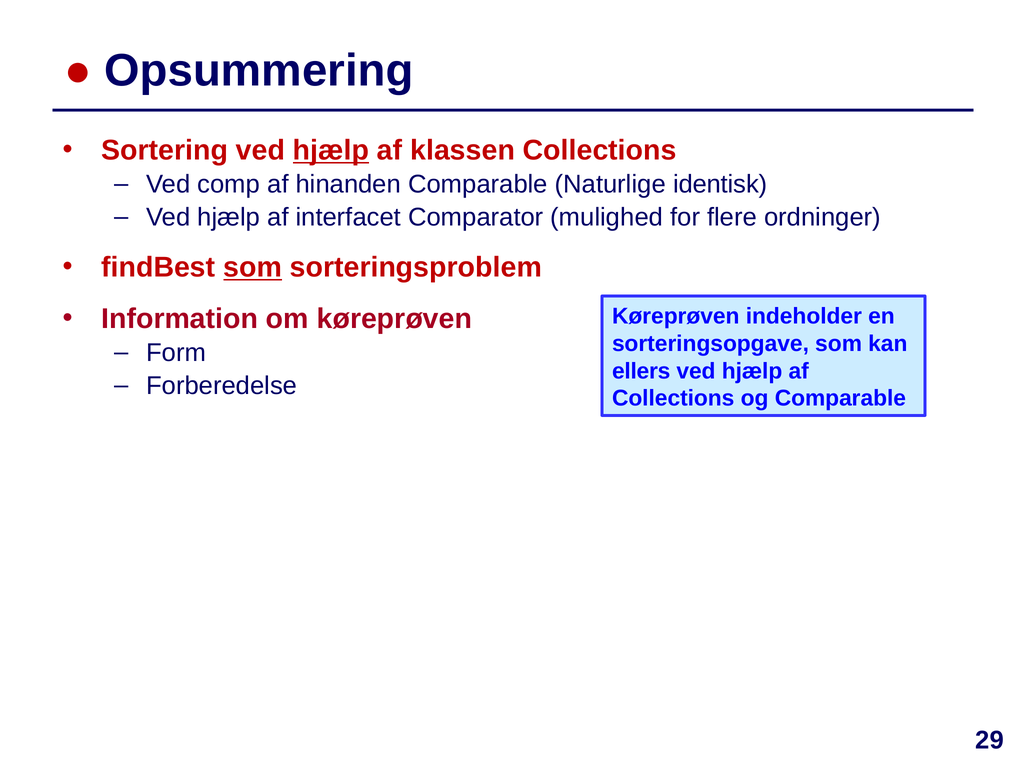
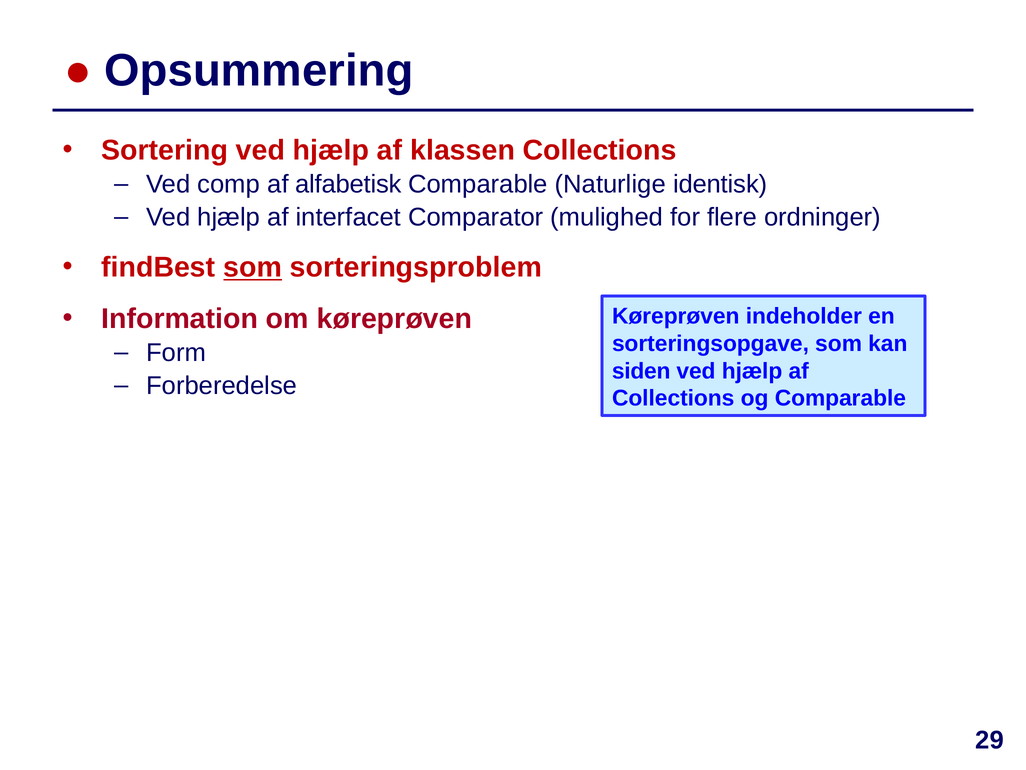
hjælp underline: present -> none (331, 150)
hinanden: hinanden -> alfabetisk (348, 184)
ellers: ellers -> siden (641, 371)
